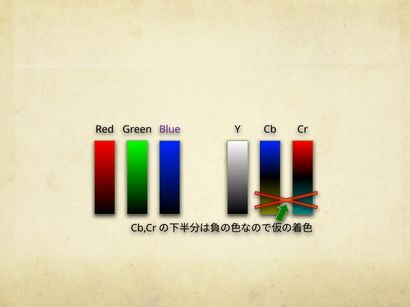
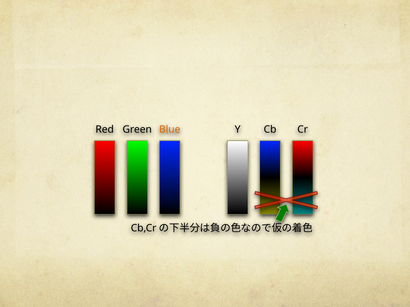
Blue colour: purple -> orange (170, 130)
